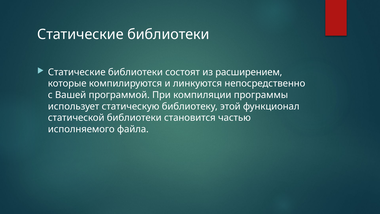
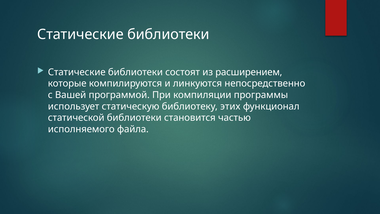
этой: этой -> этих (230, 106)
